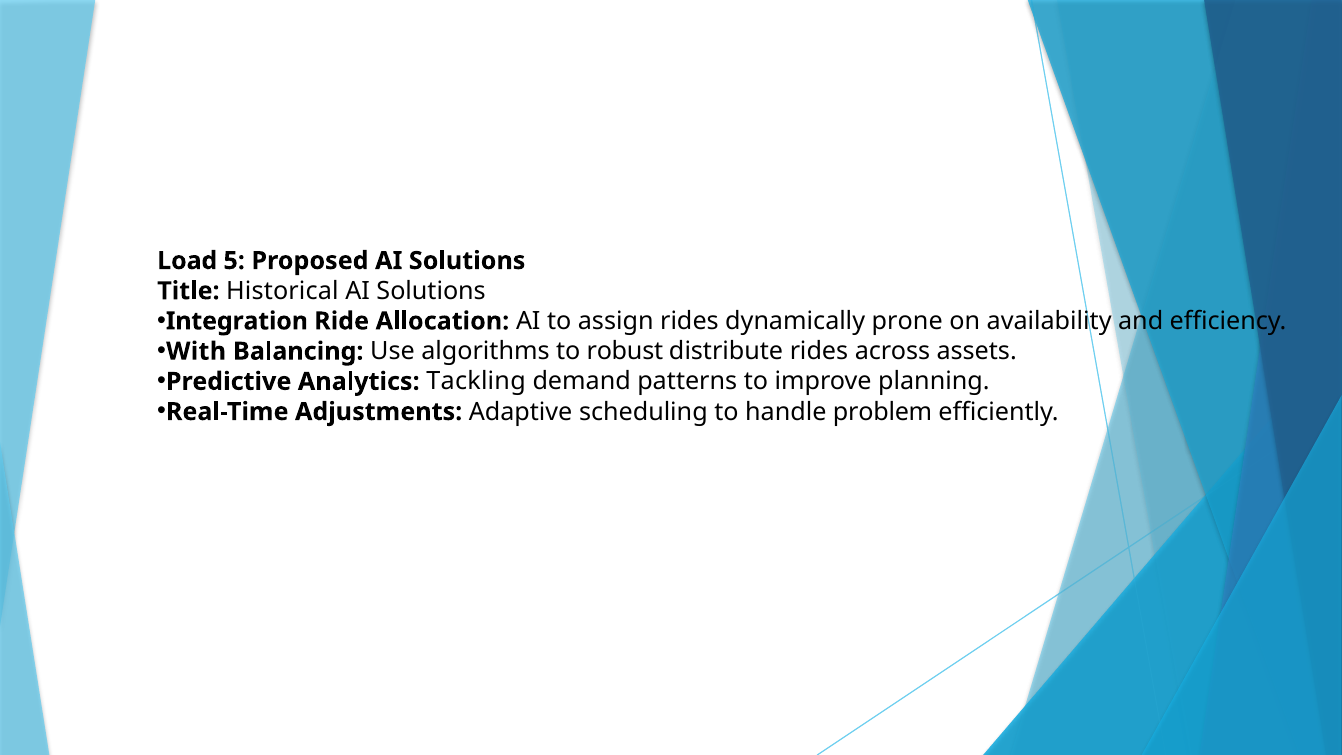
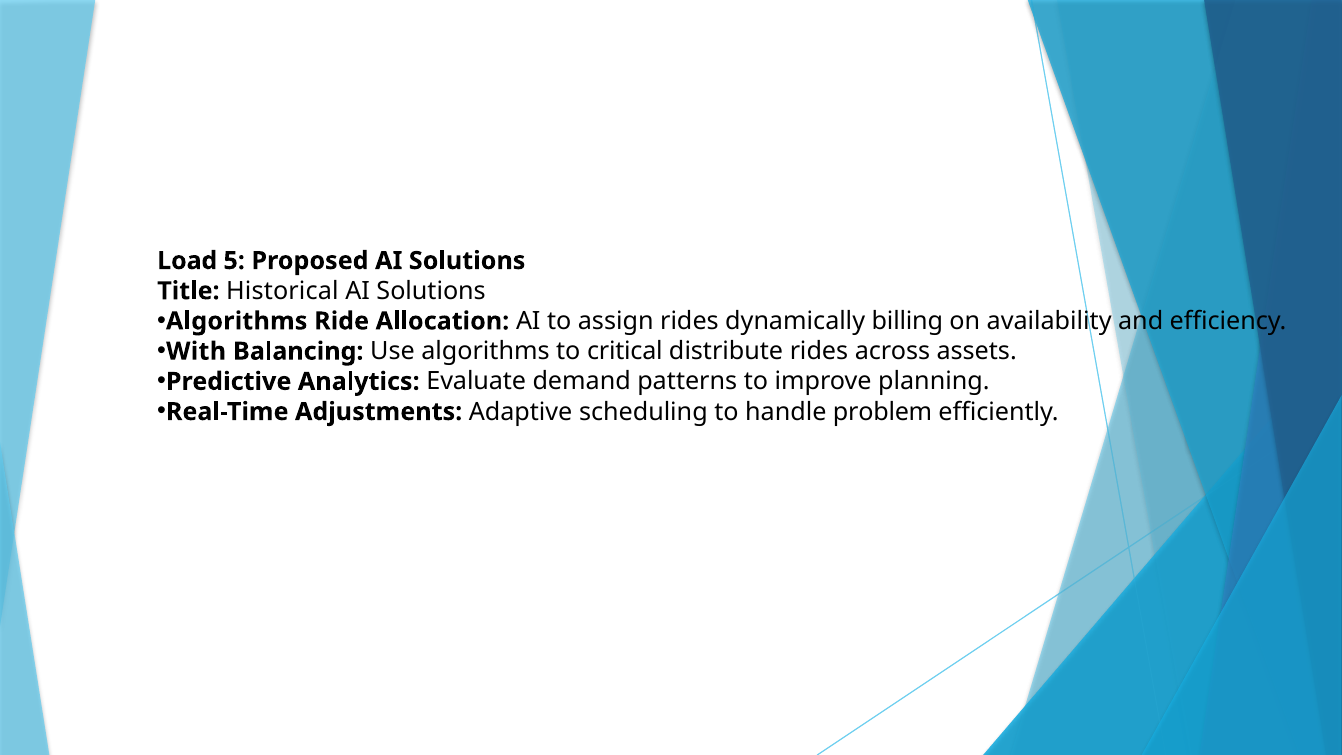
Integration: Integration -> Algorithms (237, 321)
prone: prone -> billing (907, 321)
robust: robust -> critical (625, 351)
Tackling: Tackling -> Evaluate (476, 381)
